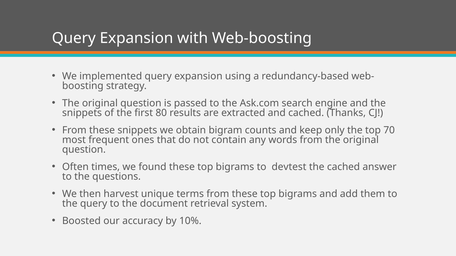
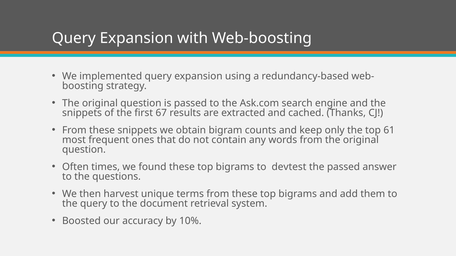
80: 80 -> 67 (161, 113)
70: 70 -> 61 (389, 130)
the cached: cached -> passed (343, 167)
